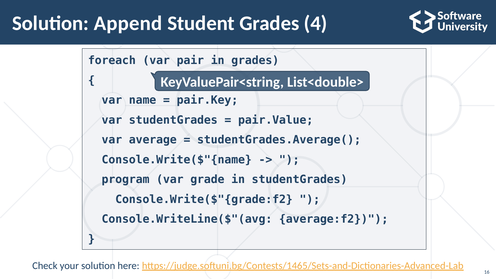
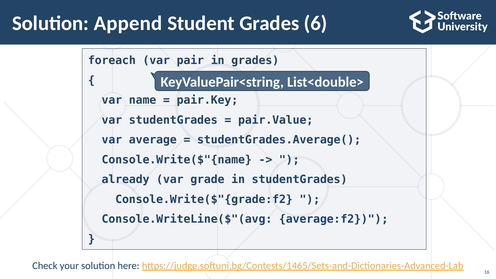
4: 4 -> 6 (316, 23)
program: program -> already (126, 180)
